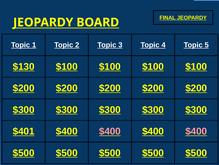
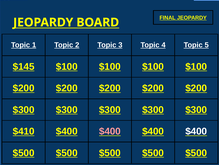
$130: $130 -> $145 (24, 66)
$401: $401 -> $410 (24, 131)
$400 colour: pink -> white (196, 131)
